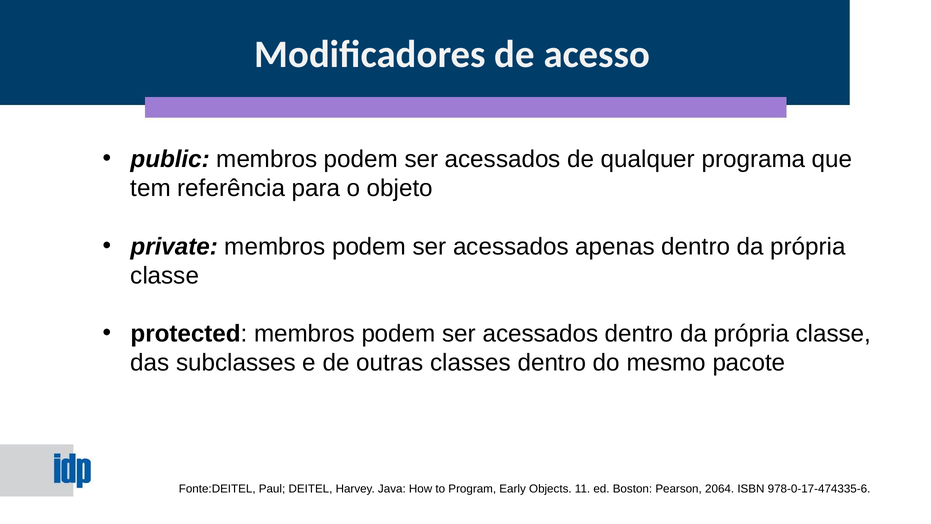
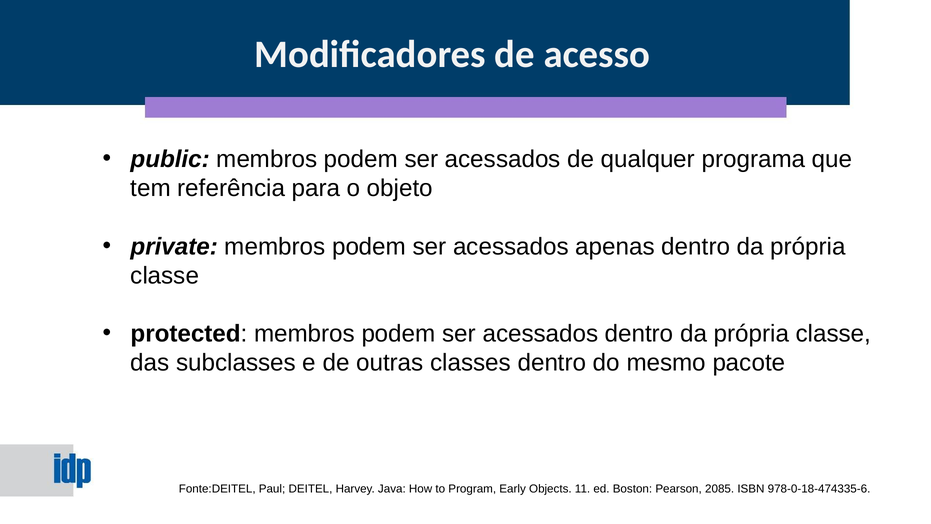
2064: 2064 -> 2085 (720, 489)
978-0-17-474335-6: 978-0-17-474335-6 -> 978-0-18-474335-6 (819, 489)
